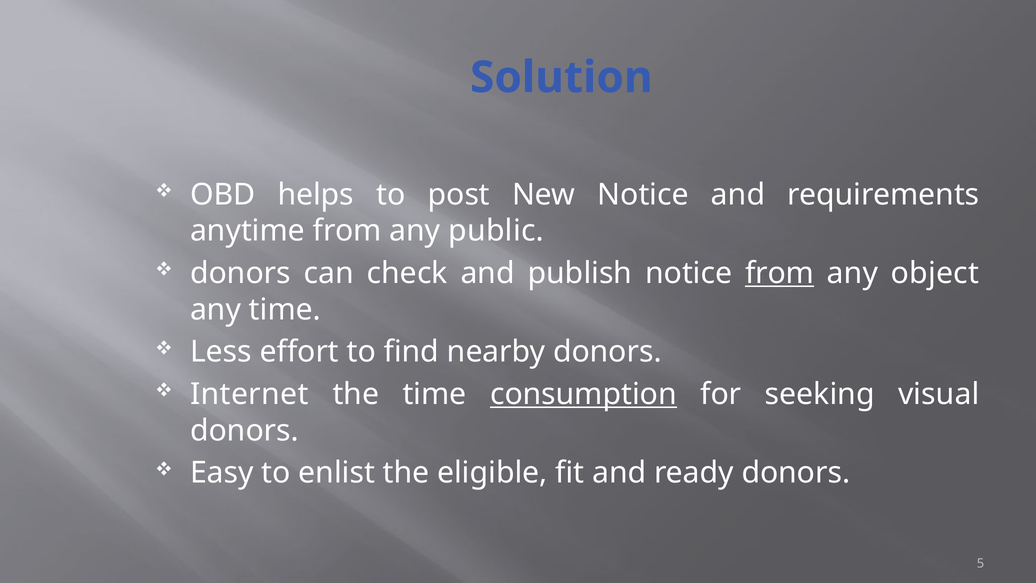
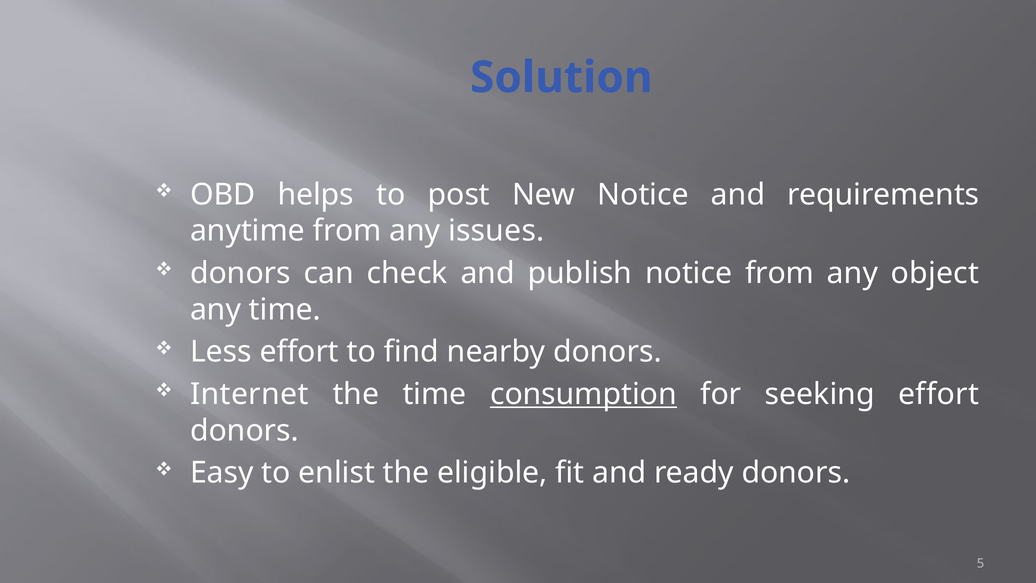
public: public -> issues (496, 231)
from underline: present -> none (780, 273)
seeking visual: visual -> effort (939, 394)
